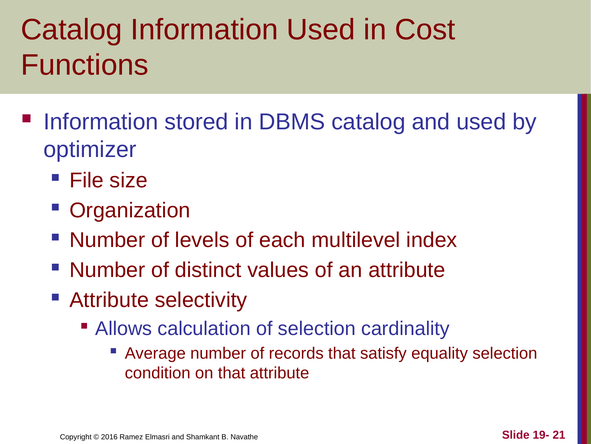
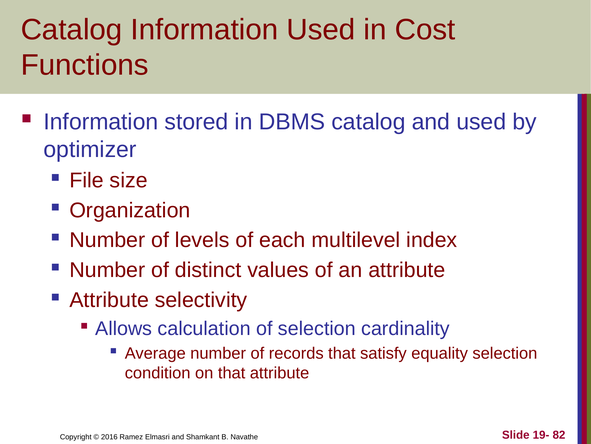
21: 21 -> 82 (559, 434)
